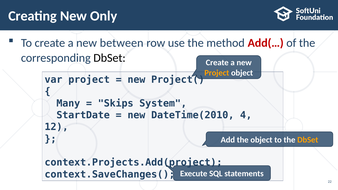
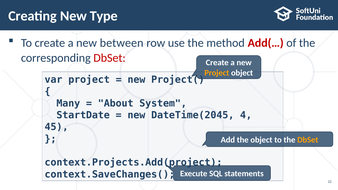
Only: Only -> Type (104, 16)
DbSet colour: black -> red (110, 58)
Skips: Skips -> About (116, 103)
DateTime(2010: DateTime(2010 -> DateTime(2045 (193, 115)
12: 12 -> 45 (56, 127)
